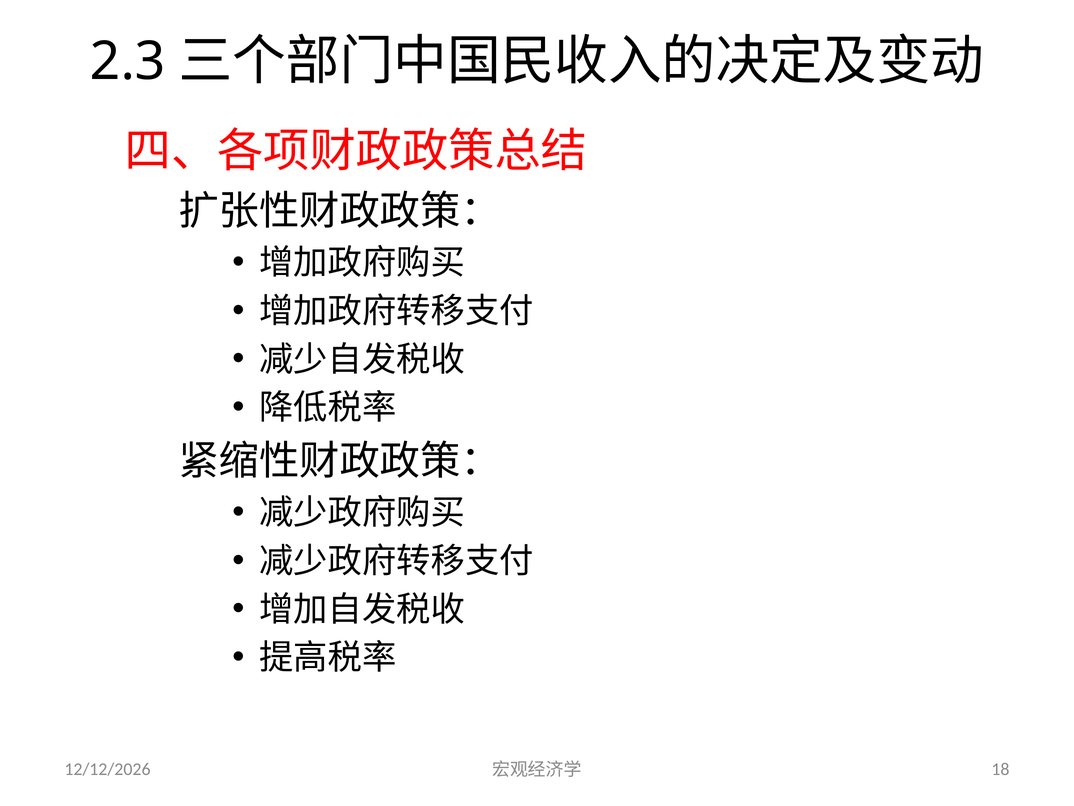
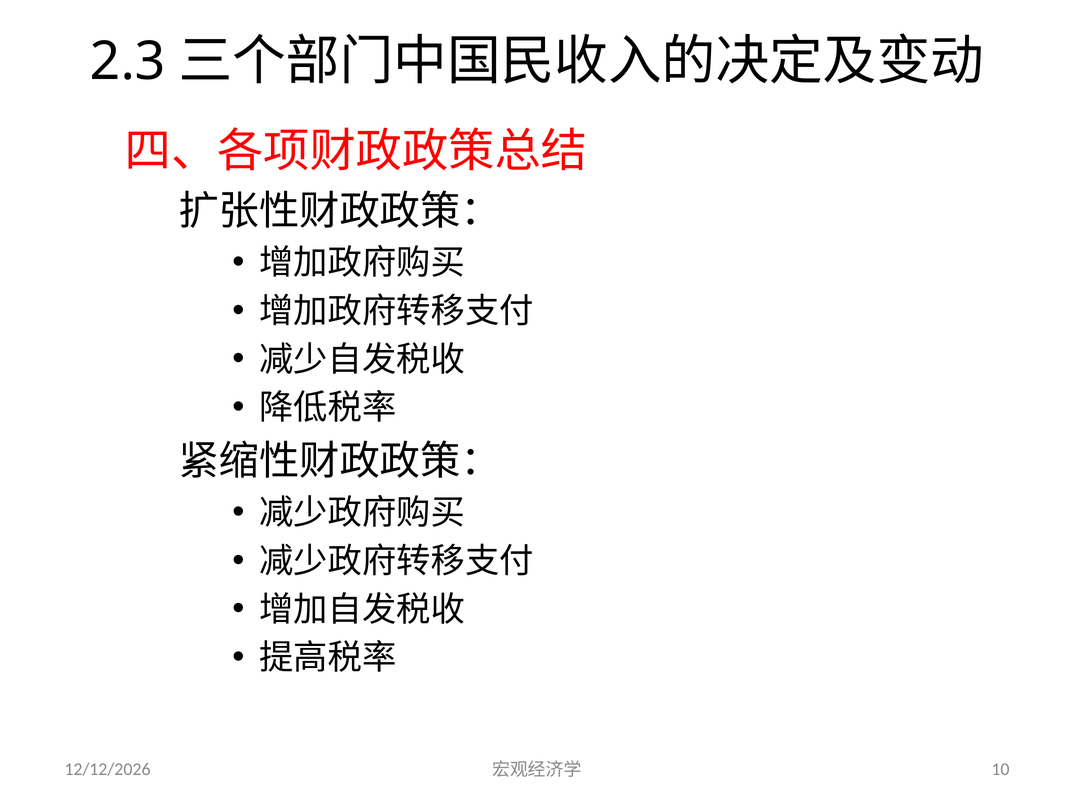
18: 18 -> 10 (1000, 769)
